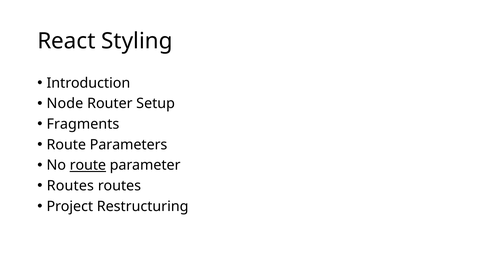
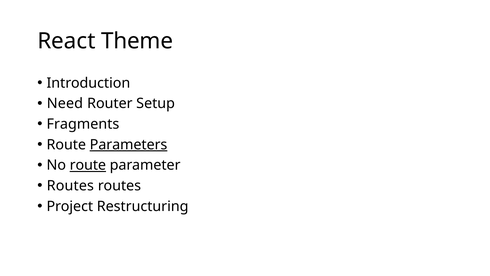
Styling: Styling -> Theme (137, 41)
Node: Node -> Need (65, 103)
Parameters underline: none -> present (129, 144)
